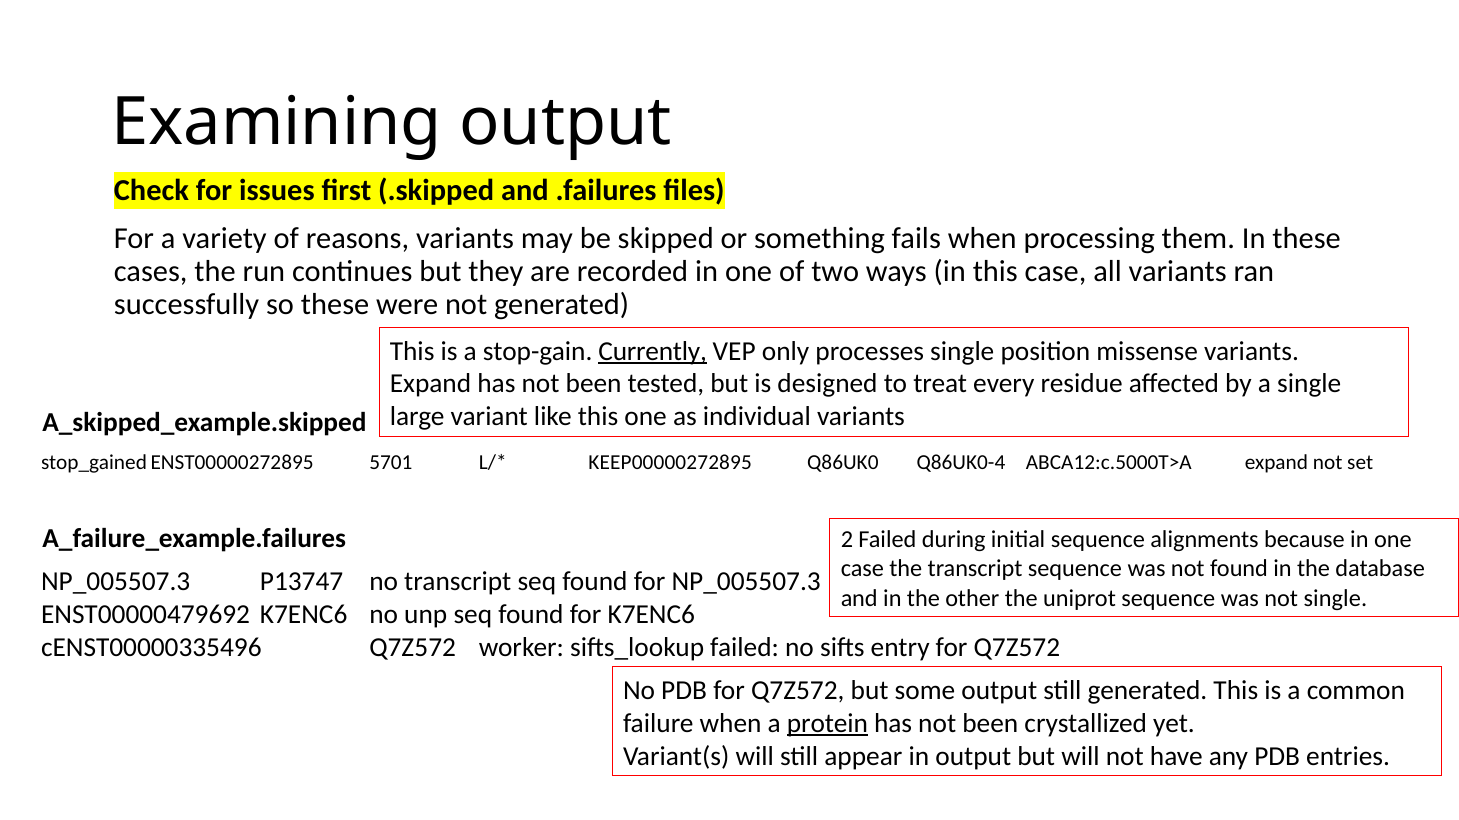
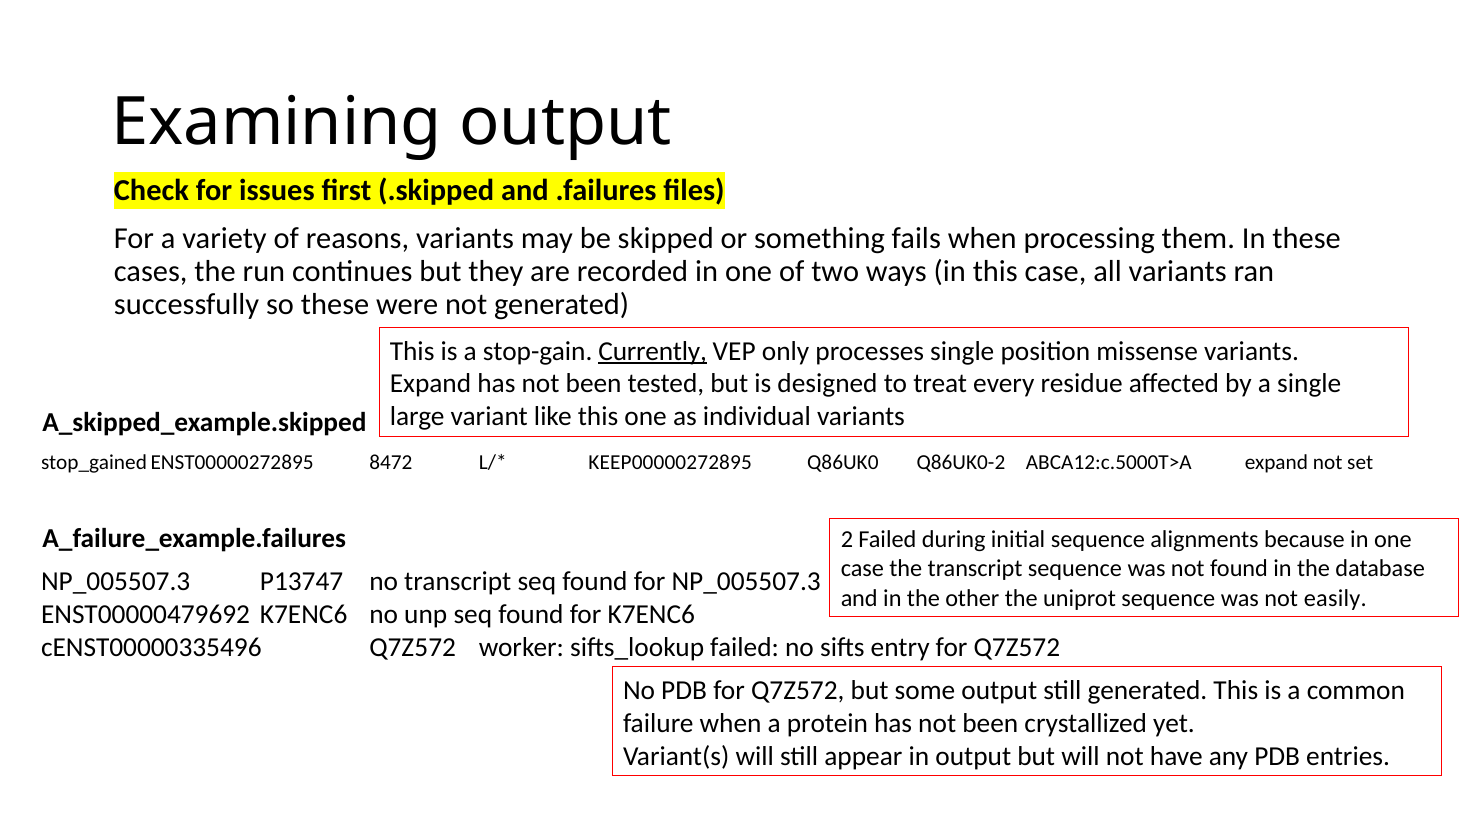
5701: 5701 -> 8472 (391, 463)
Q86UK0-4: Q86UK0-4 -> Q86UK0-2 (961, 463)
not single: single -> easily (1335, 599)
protein underline: present -> none (827, 724)
